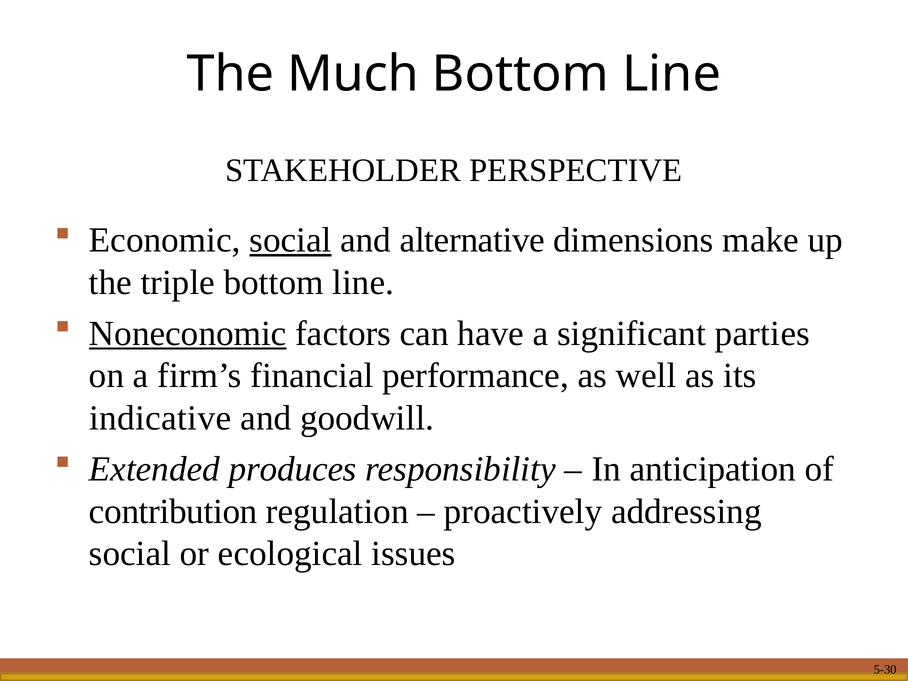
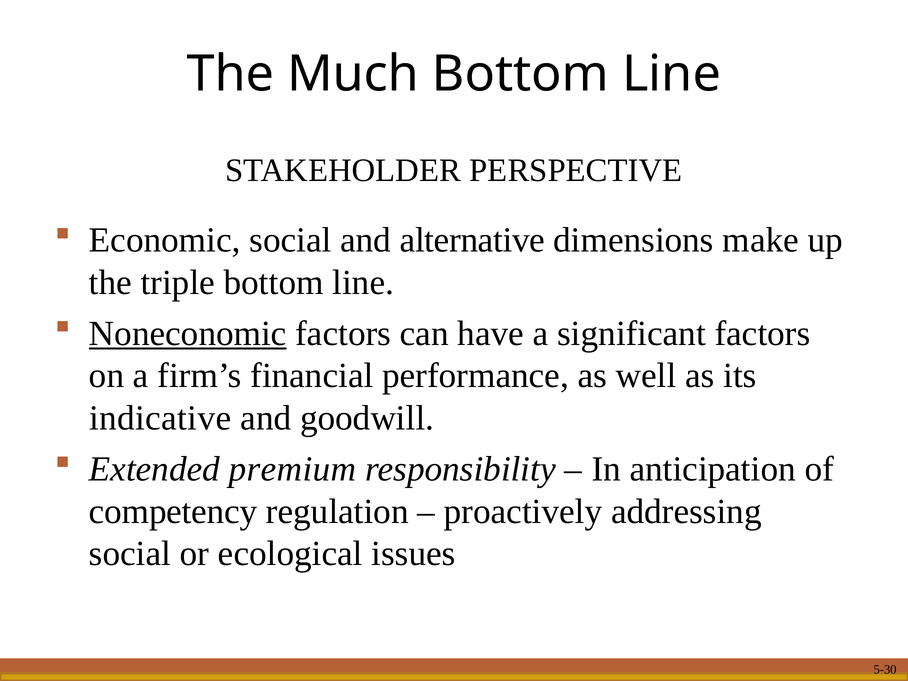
social underline: present -> none (290, 240)
significant parties: parties -> factors (763, 333)
produces: produces -> premium (292, 469)
contribution: contribution -> competency (173, 511)
